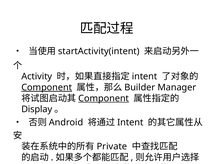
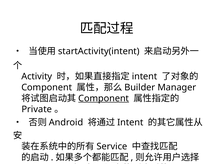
Component underline: present -> none (47, 88)
Display: Display -> Private (37, 109)
Private: Private -> Service (112, 147)
